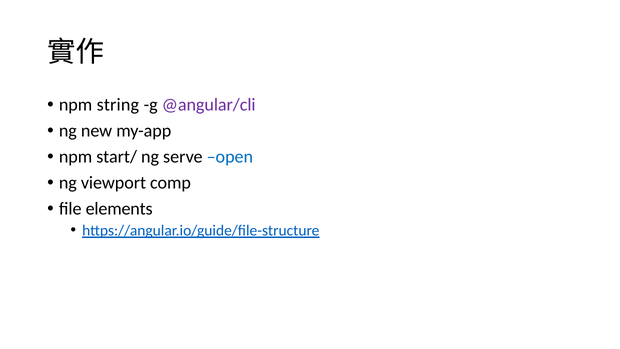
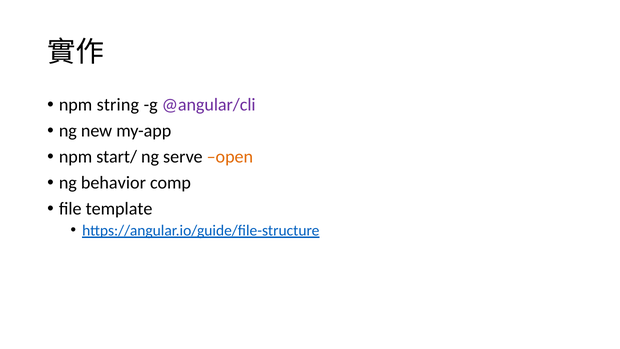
open colour: blue -> orange (230, 157)
viewport: viewport -> behavior (113, 183)
elements: elements -> template (119, 209)
